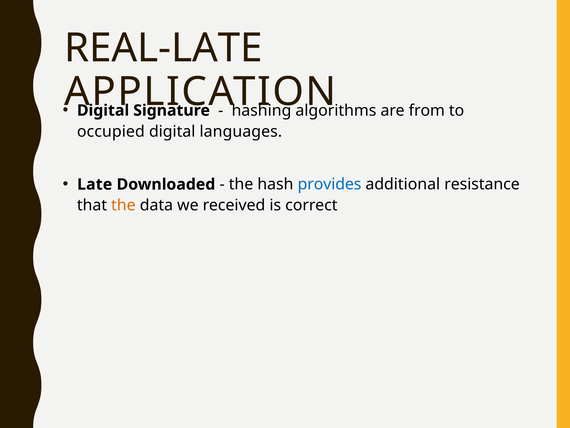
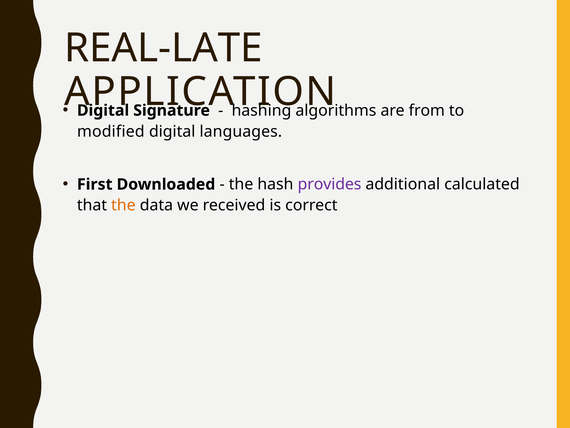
occupied: occupied -> modified (111, 131)
Late: Late -> First (95, 184)
provides colour: blue -> purple (330, 184)
resistance: resistance -> calculated (482, 184)
